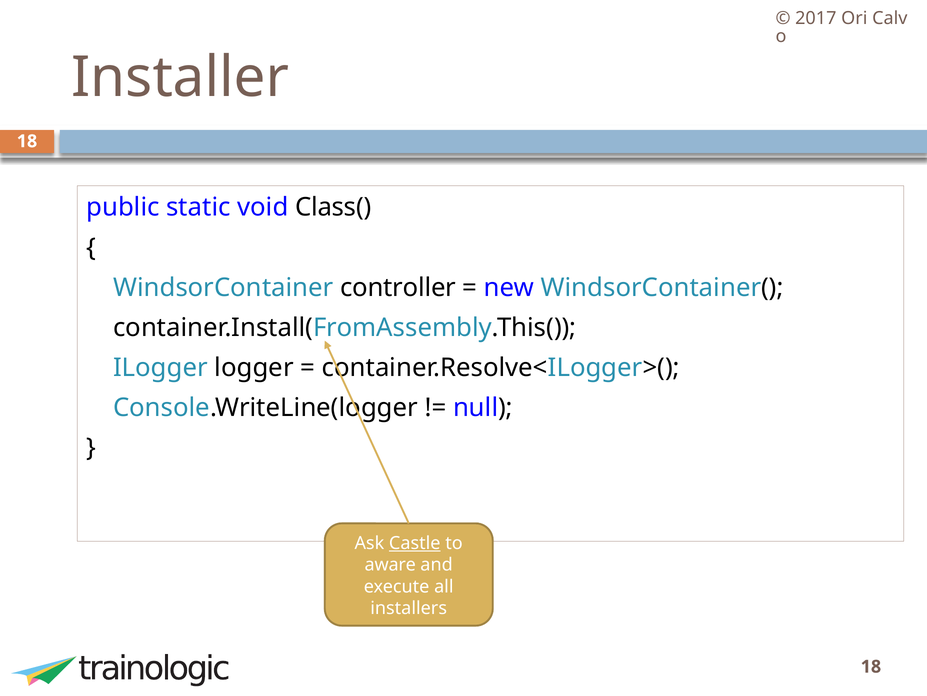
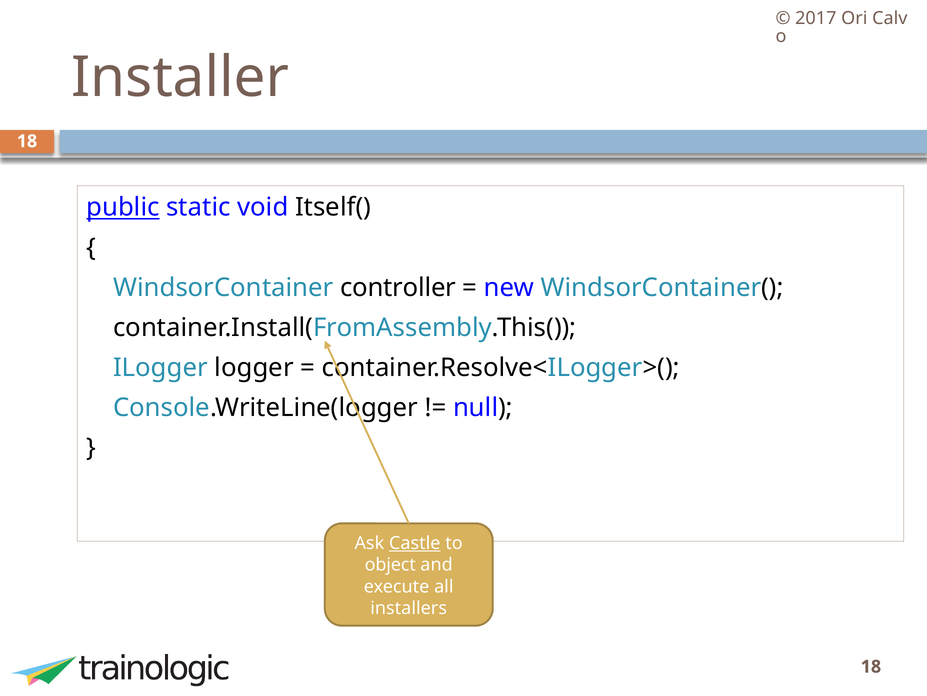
public underline: none -> present (123, 207)
Class(: Class( -> Itself( (333, 207)
aware: aware -> object (390, 564)
